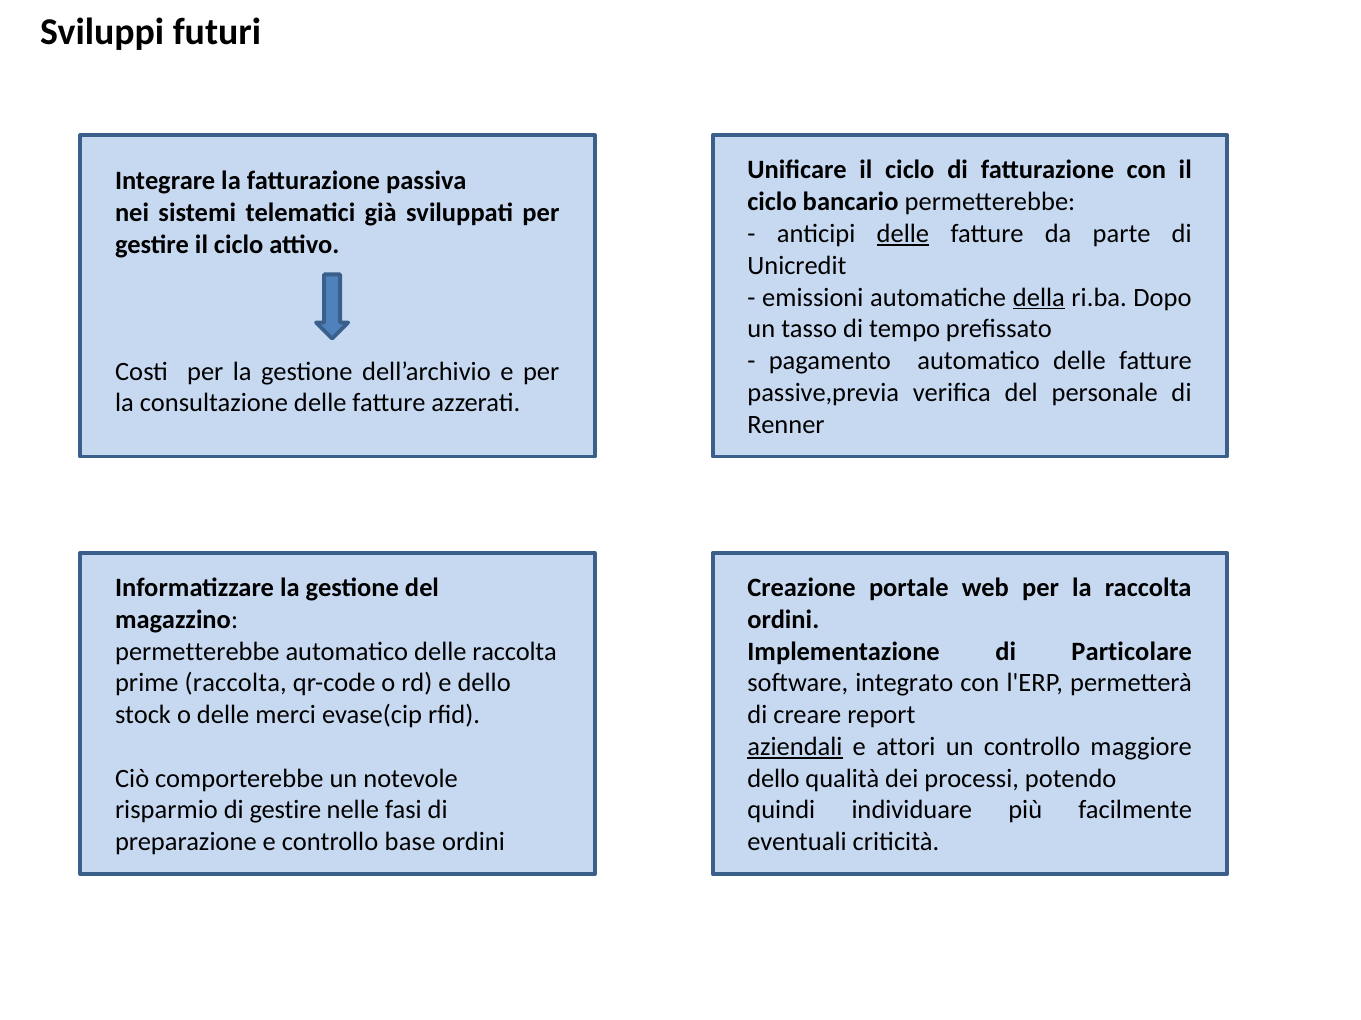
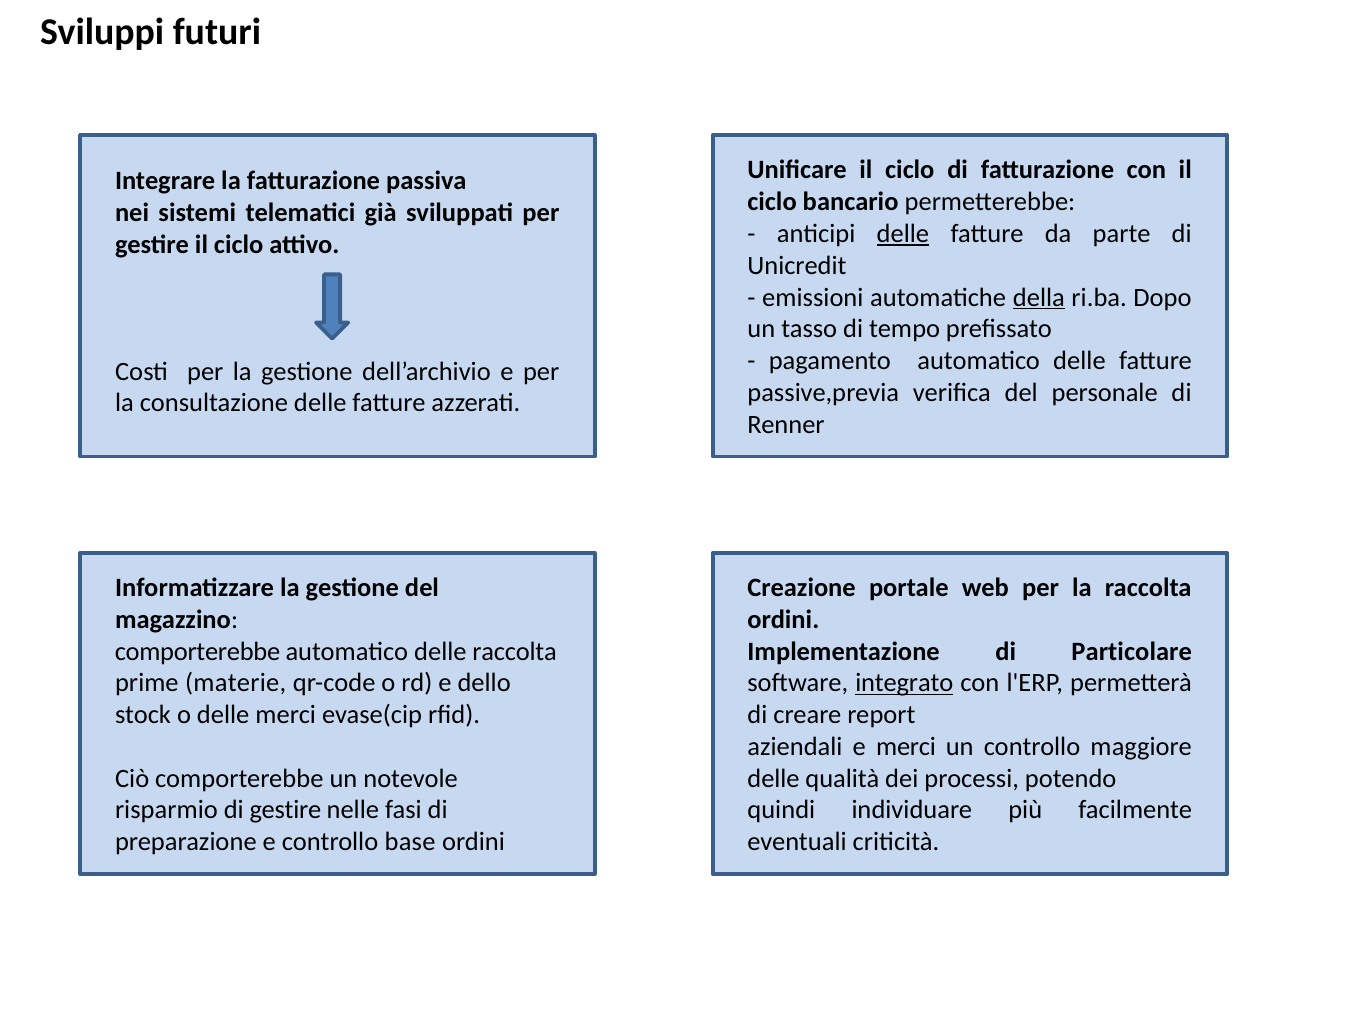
permetterebbe: permetterebbe -> comporterebbe (197, 652)
integrato underline: none -> present (904, 684)
prime raccolta: raccolta -> materie (236, 684)
aziendali underline: present -> none (795, 747)
e attori: attori -> merci (906, 747)
dello: dello -> delle (773, 779)
